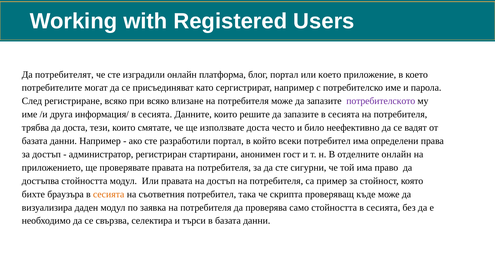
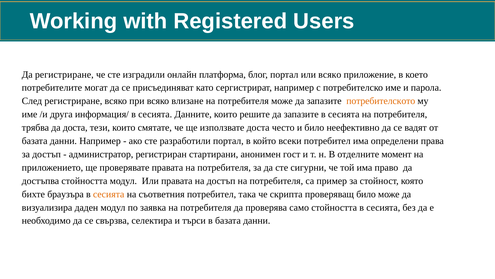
Да потребителят: потребителят -> регистриране (64, 74)
или което: което -> всяко (330, 74)
потребителското colour: purple -> orange (381, 101)
отделните онлайн: онлайн -> момент (397, 154)
проверяващ къде: къде -> било (366, 194)
